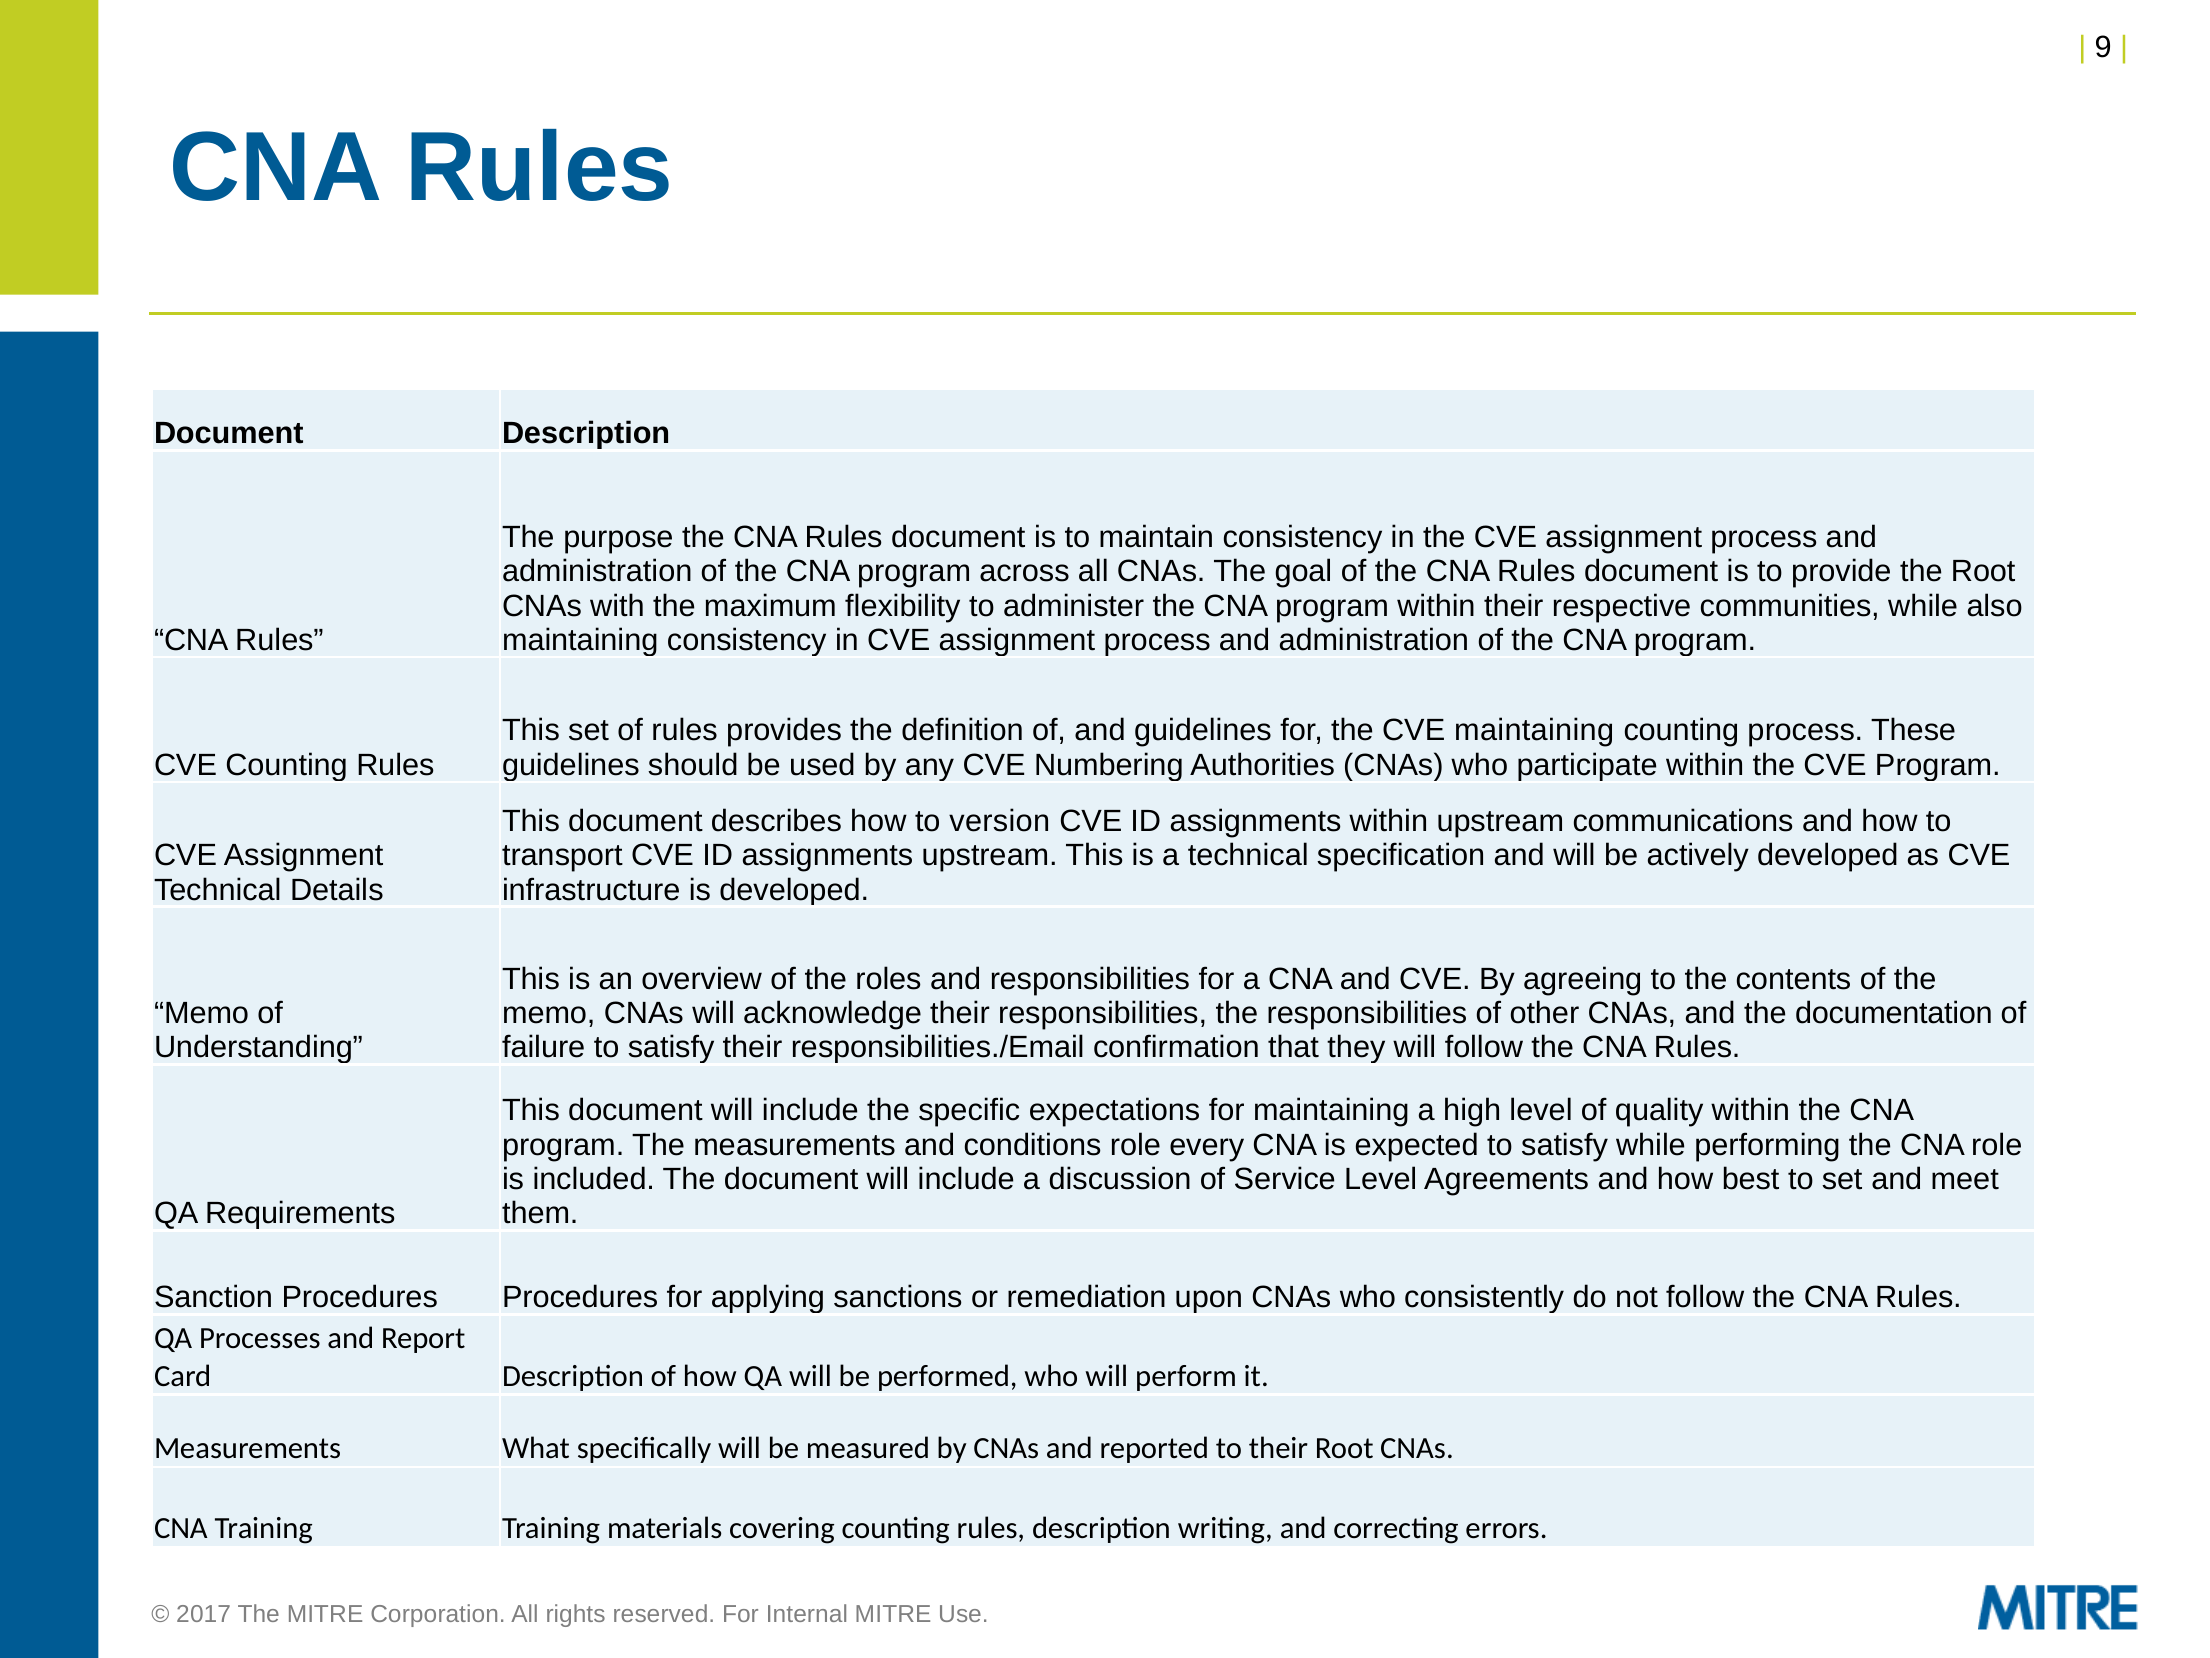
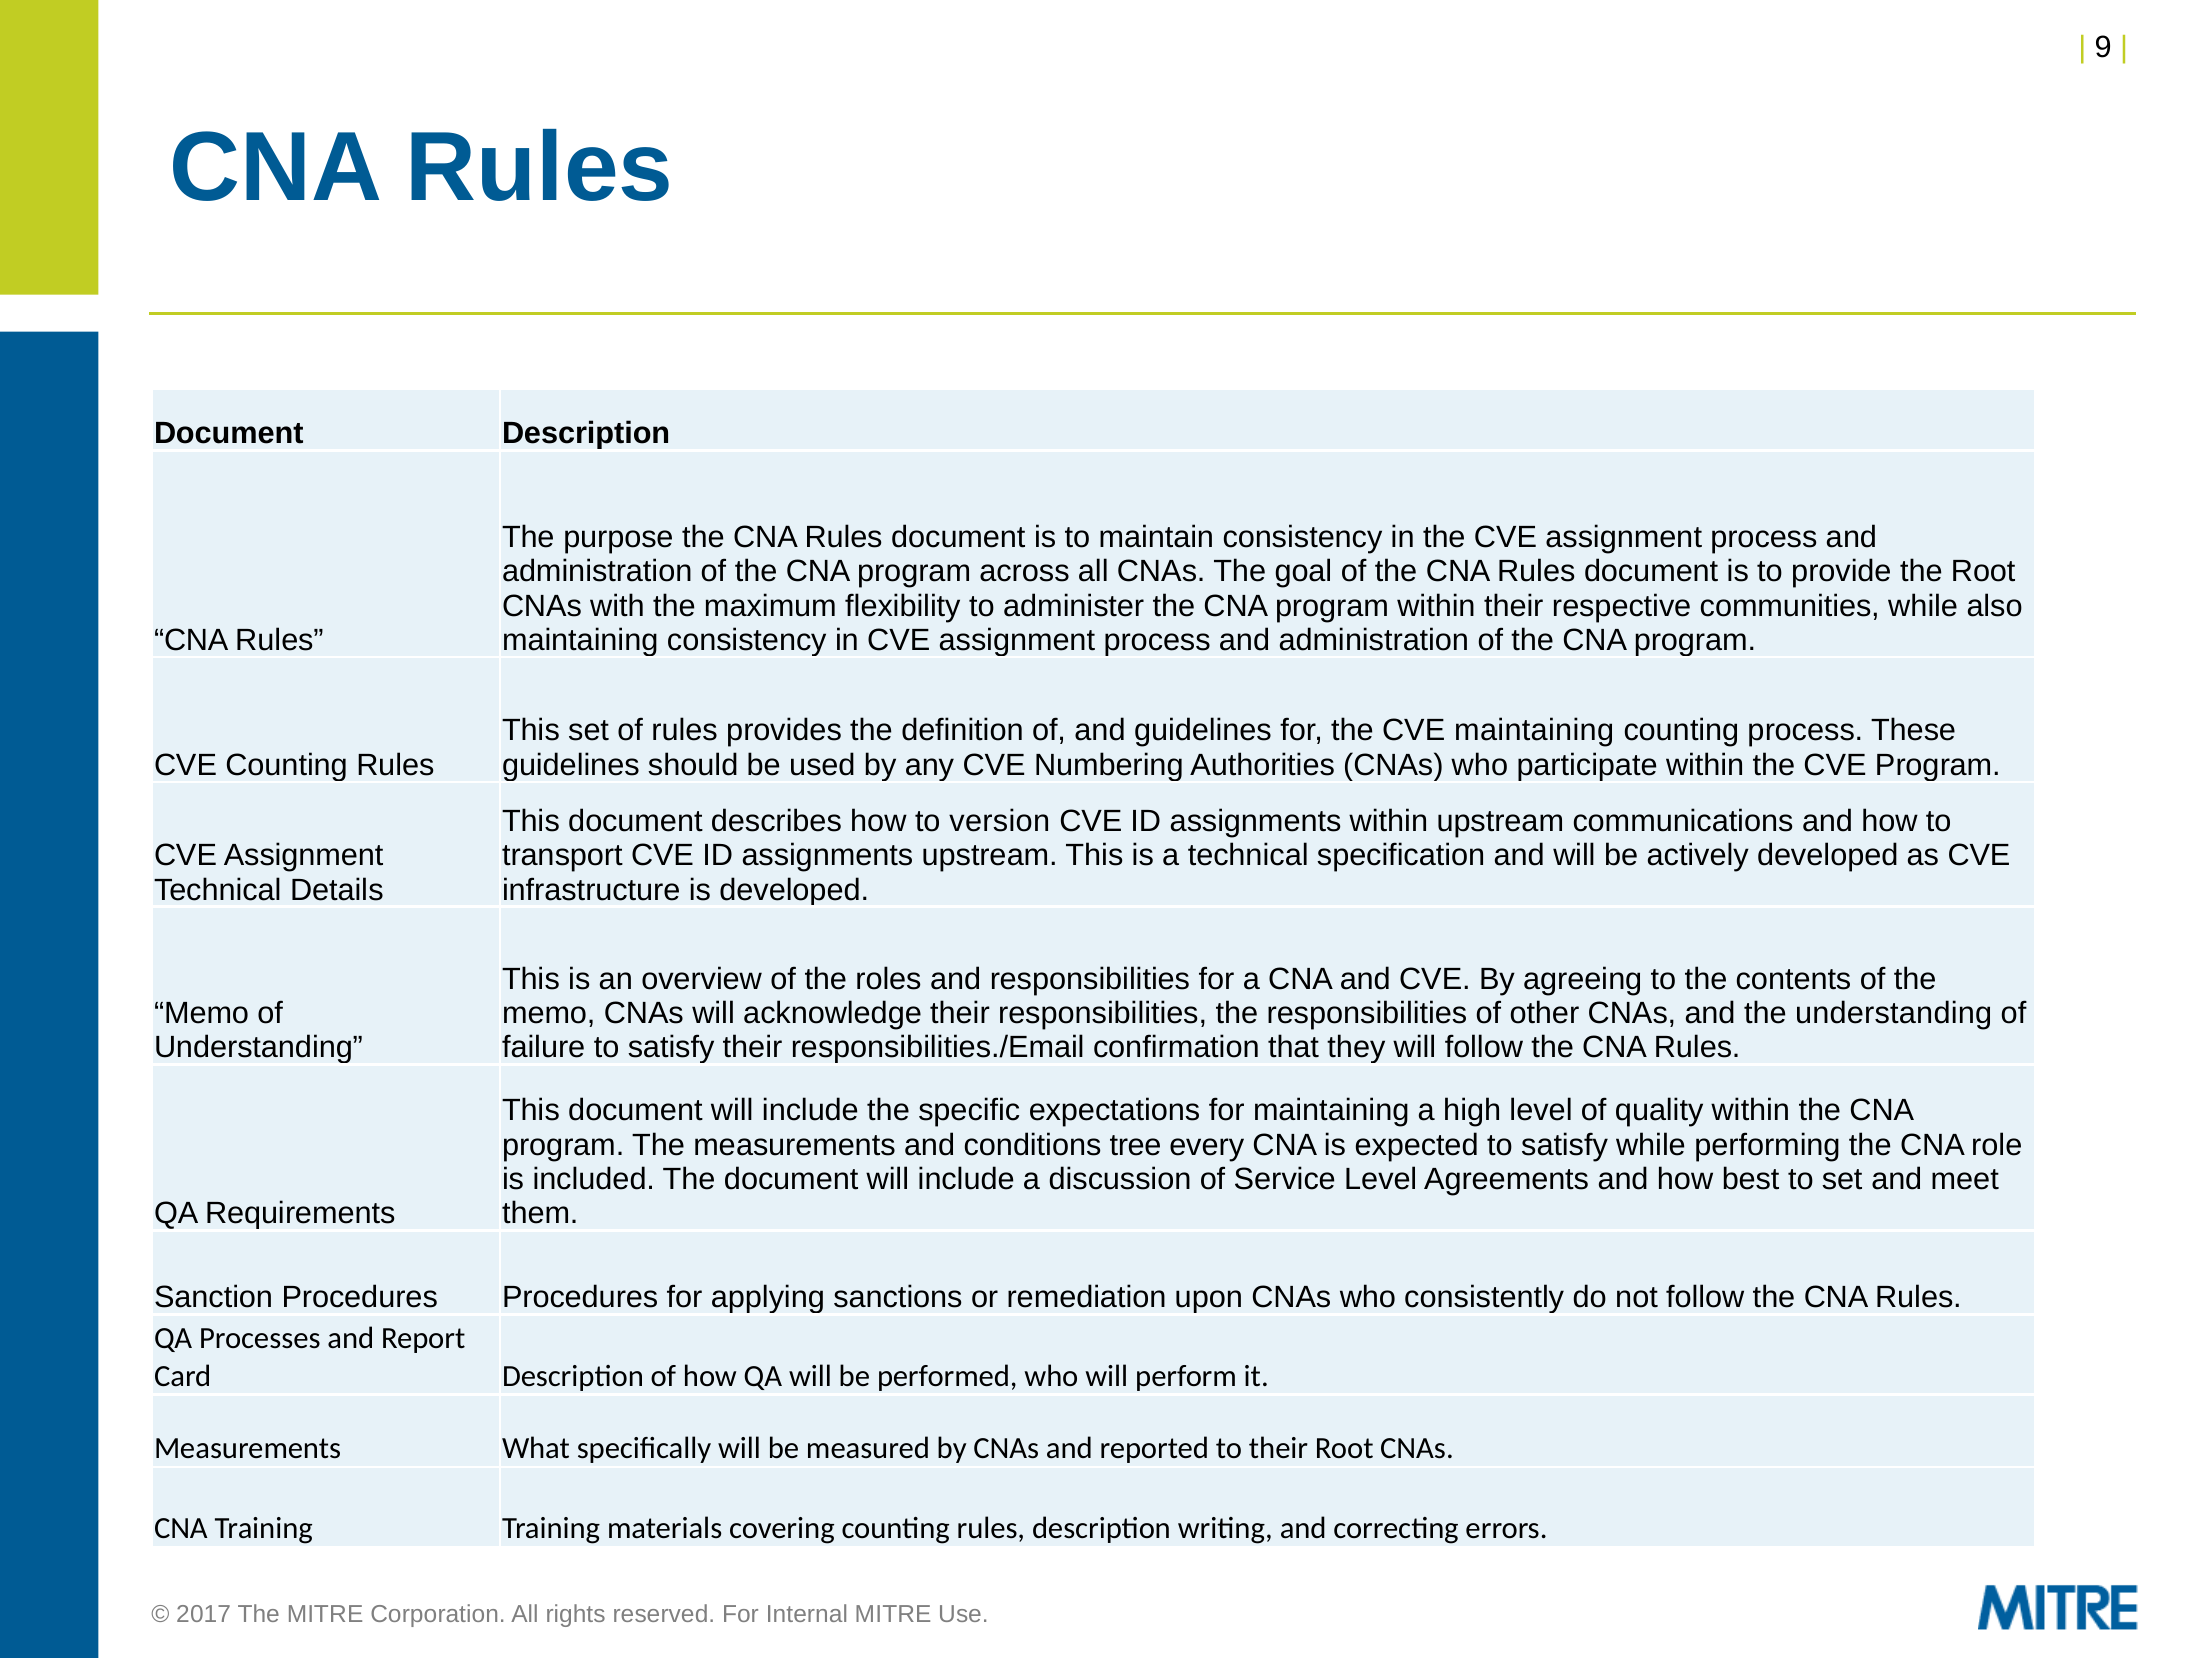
the documentation: documentation -> understanding (1894, 1013)
conditions role: role -> tree (1136, 1145)
